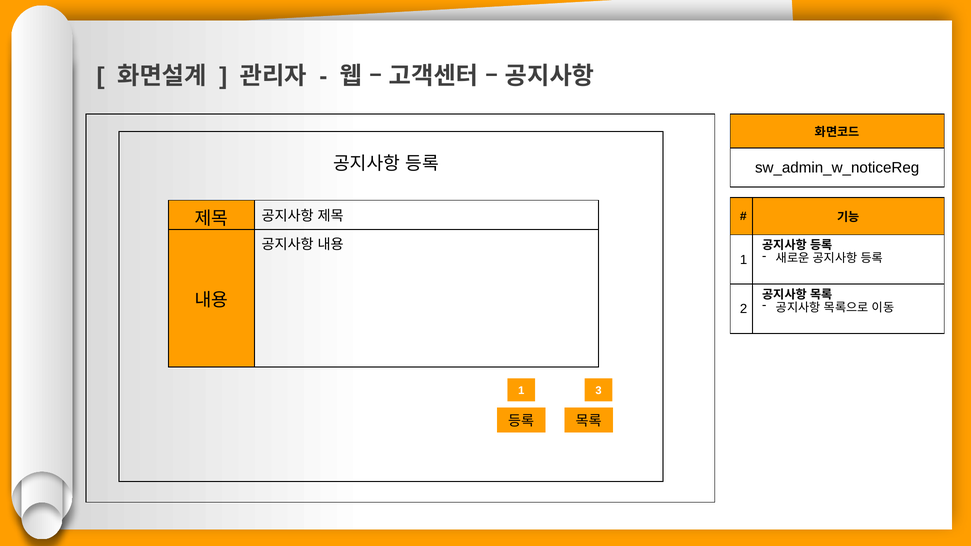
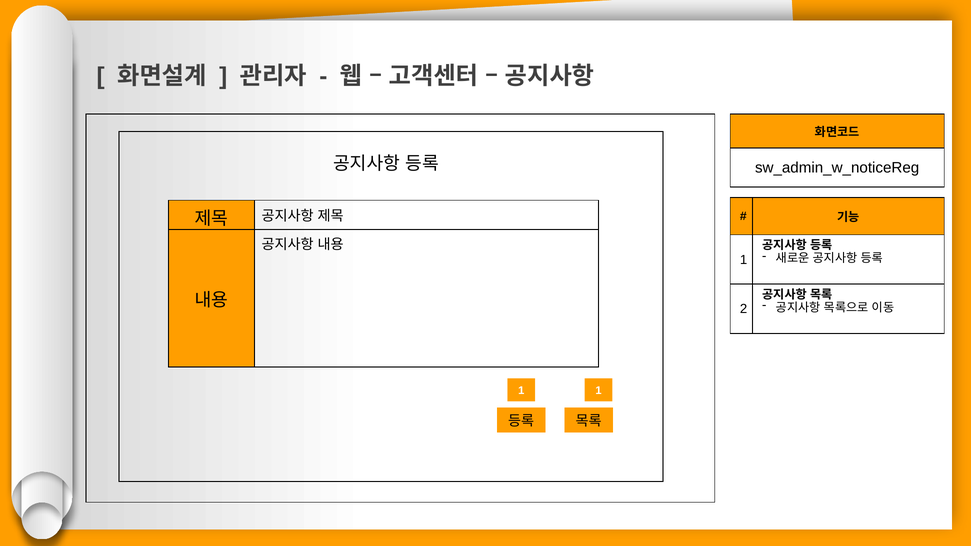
1 3: 3 -> 1 (599, 391)
